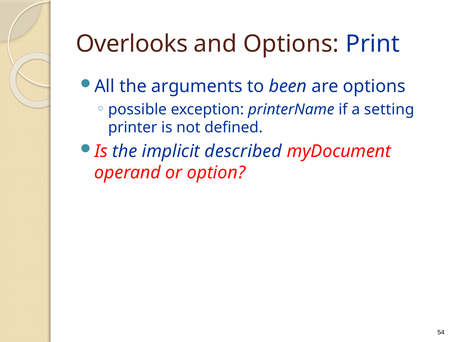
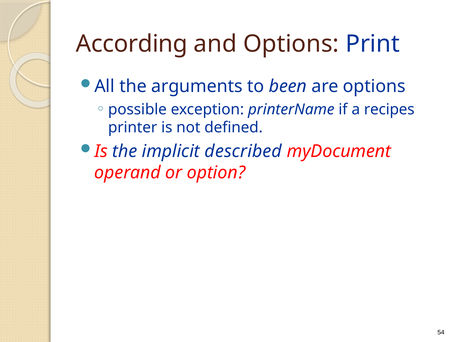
Overlooks: Overlooks -> According (132, 44)
setting: setting -> recipes (389, 109)
